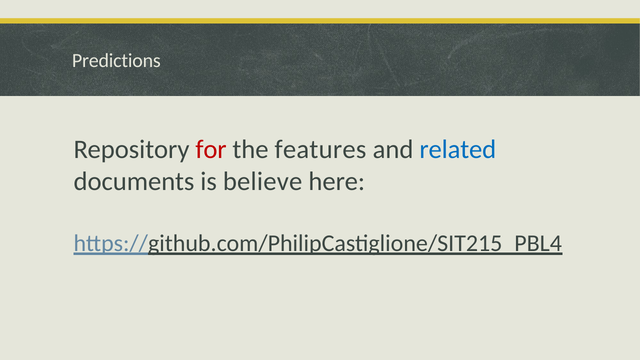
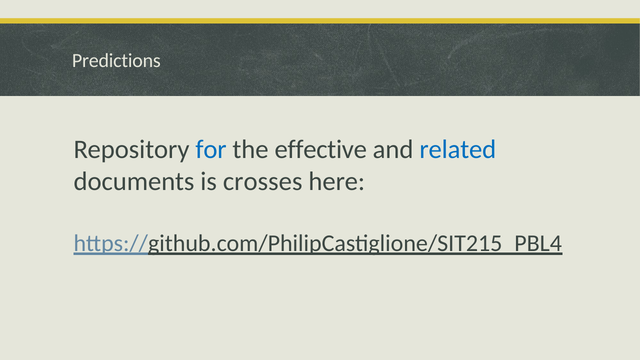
for colour: red -> blue (211, 149)
features: features -> effective (321, 149)
believe: believe -> crosses (263, 181)
